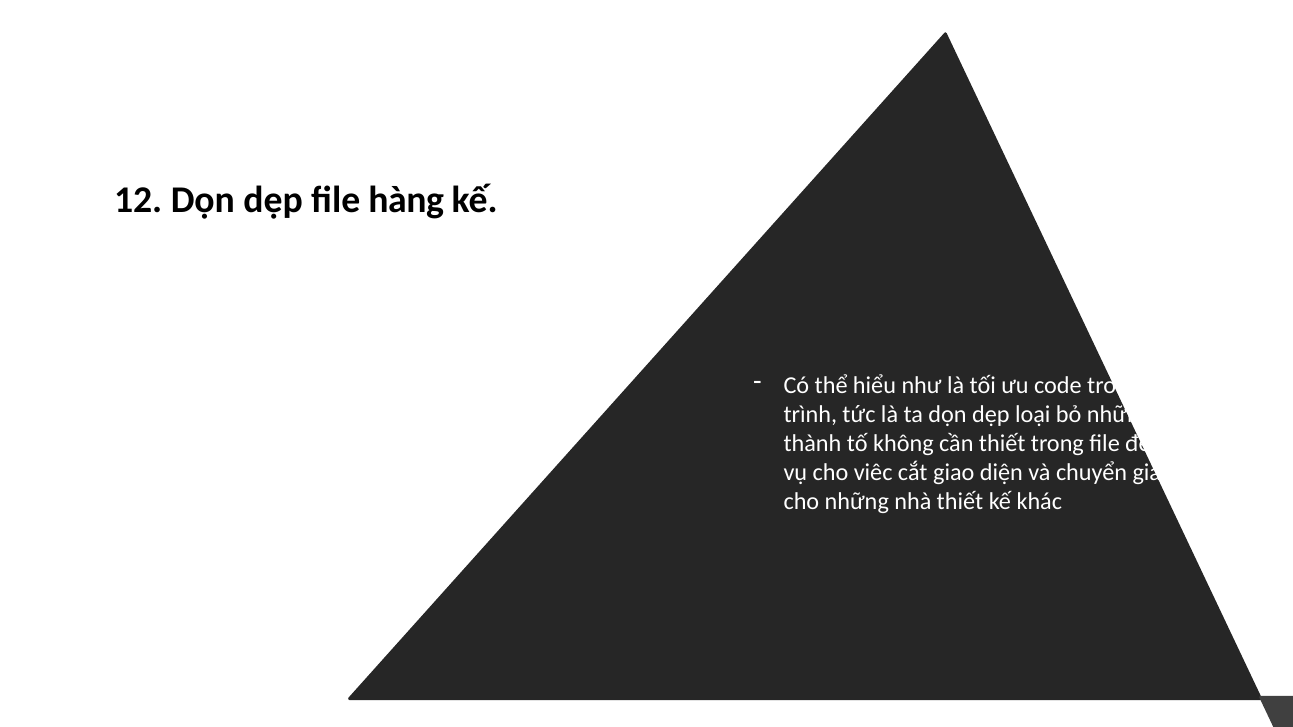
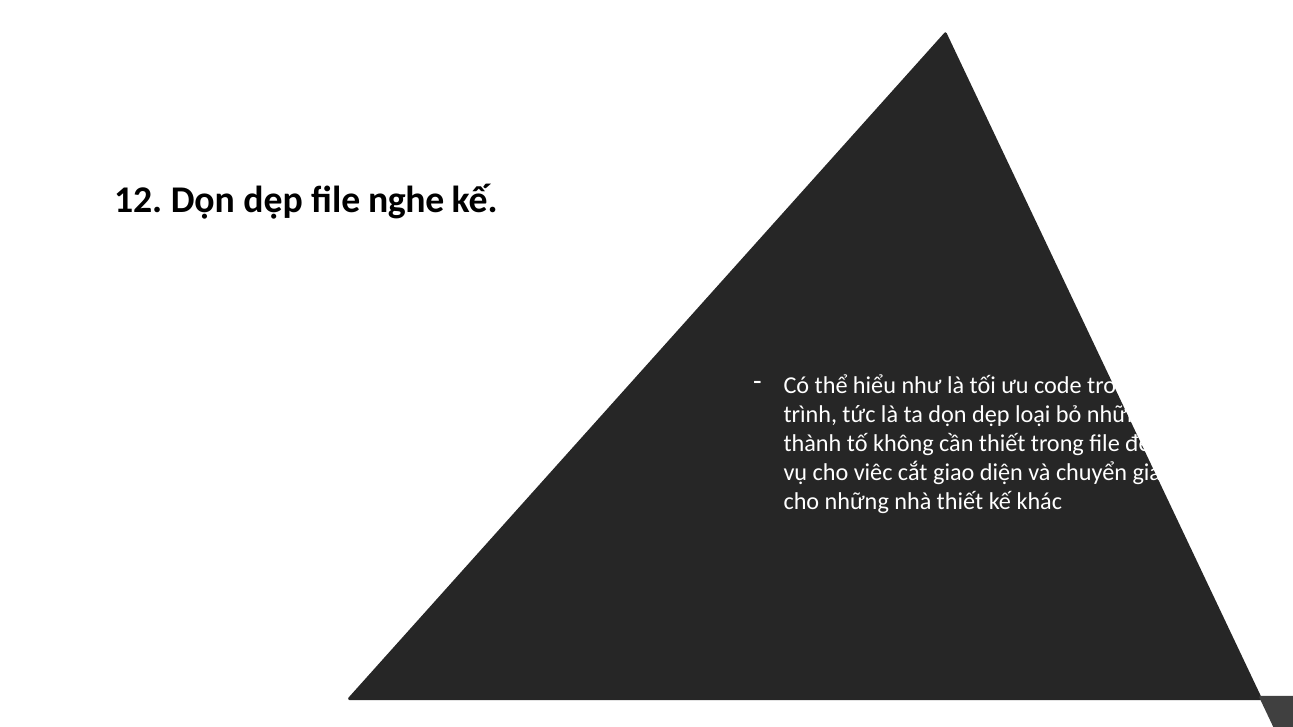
hàng: hàng -> nghe (406, 200)
